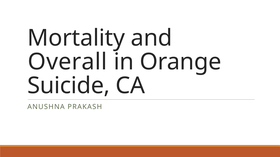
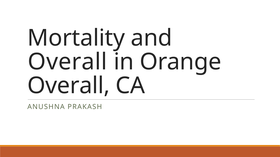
Suicide: Suicide -> Overall (69, 86)
